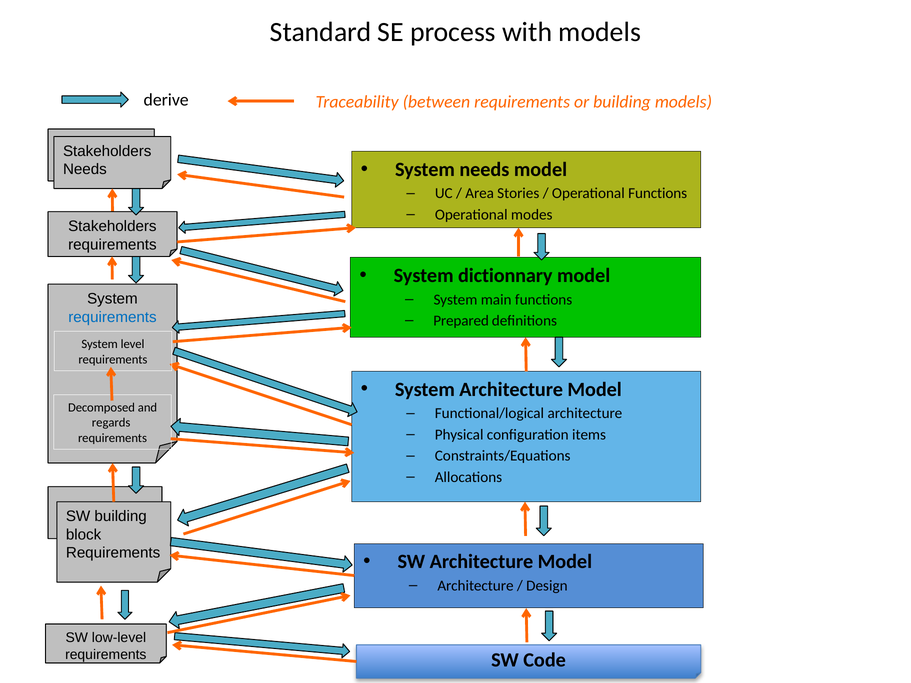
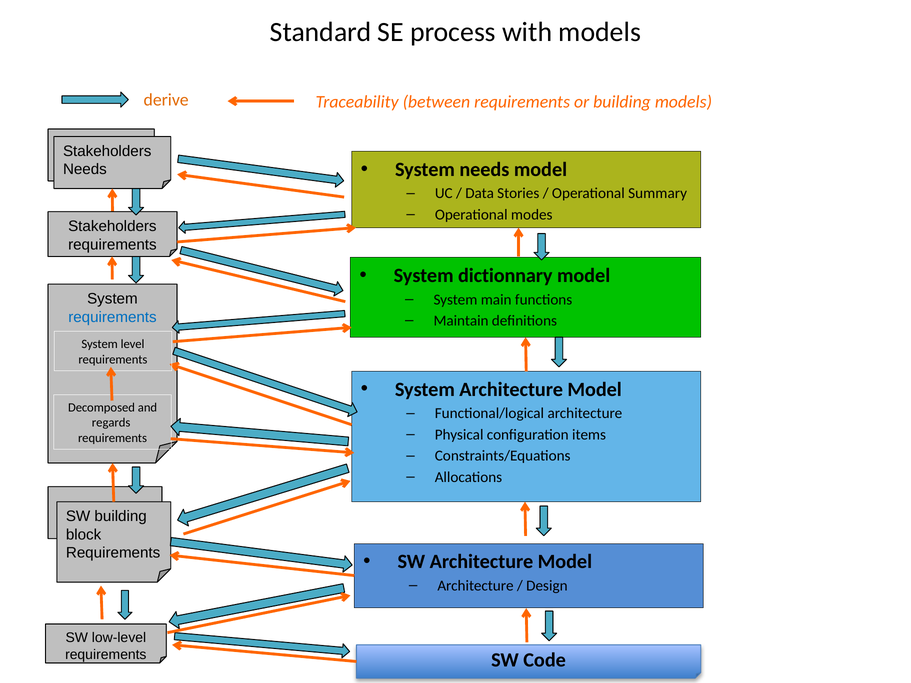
derive colour: black -> orange (166, 100)
Area: Area -> Data (480, 194)
Operational Functions: Functions -> Summary (658, 194)
Prepared: Prepared -> Maintain (461, 321)
